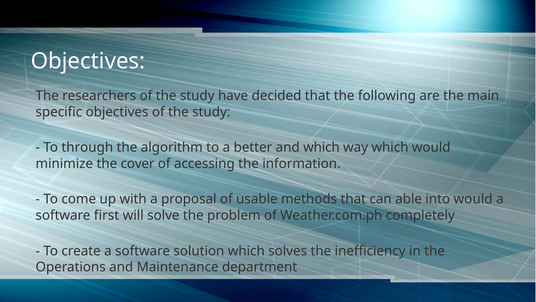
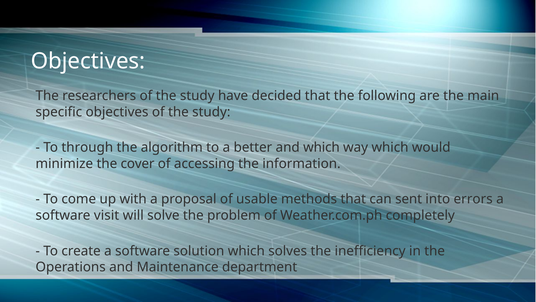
able: able -> sent (409, 199)
into would: would -> errors (473, 199)
first: first -> visit (107, 215)
